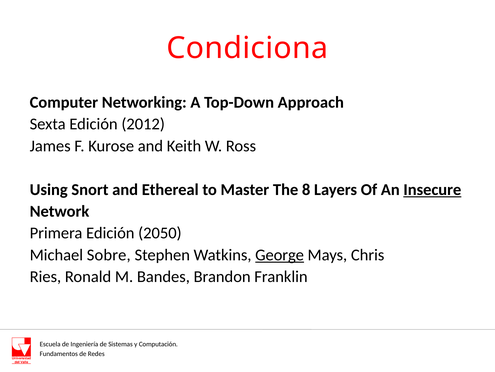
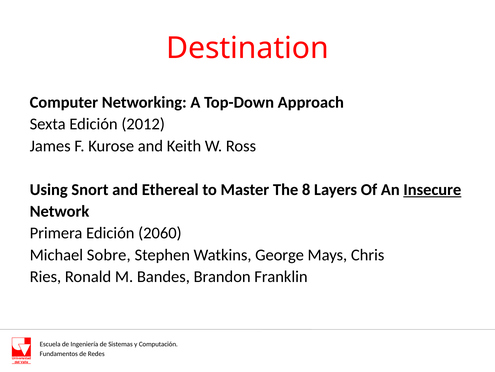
Condiciona: Condiciona -> Destination (247, 48)
2050: 2050 -> 2060 (160, 233)
George underline: present -> none (280, 255)
